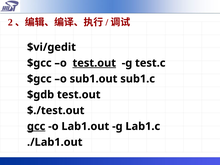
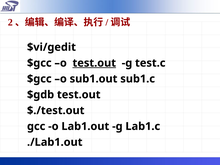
gcc underline: present -> none (36, 126)
